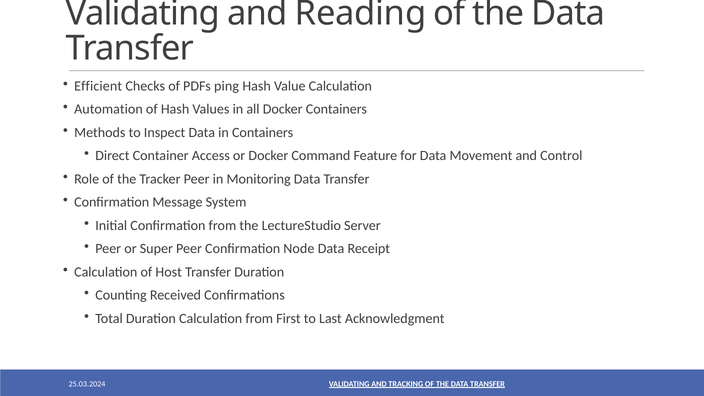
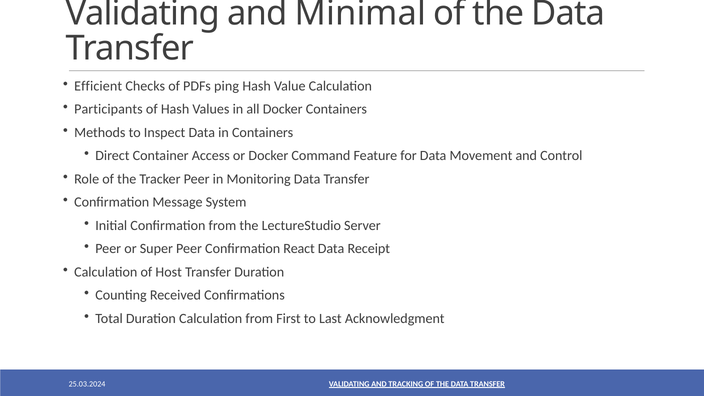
Reading: Reading -> Minimal (360, 13)
Automation: Automation -> Participants (108, 109)
Node: Node -> React (299, 249)
